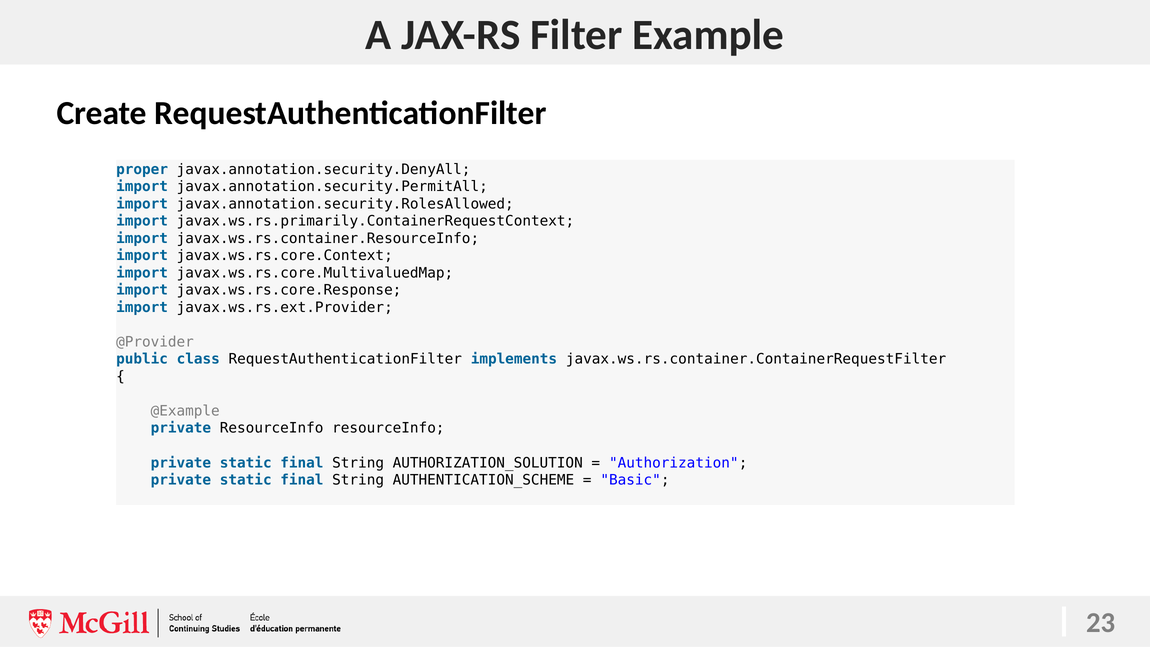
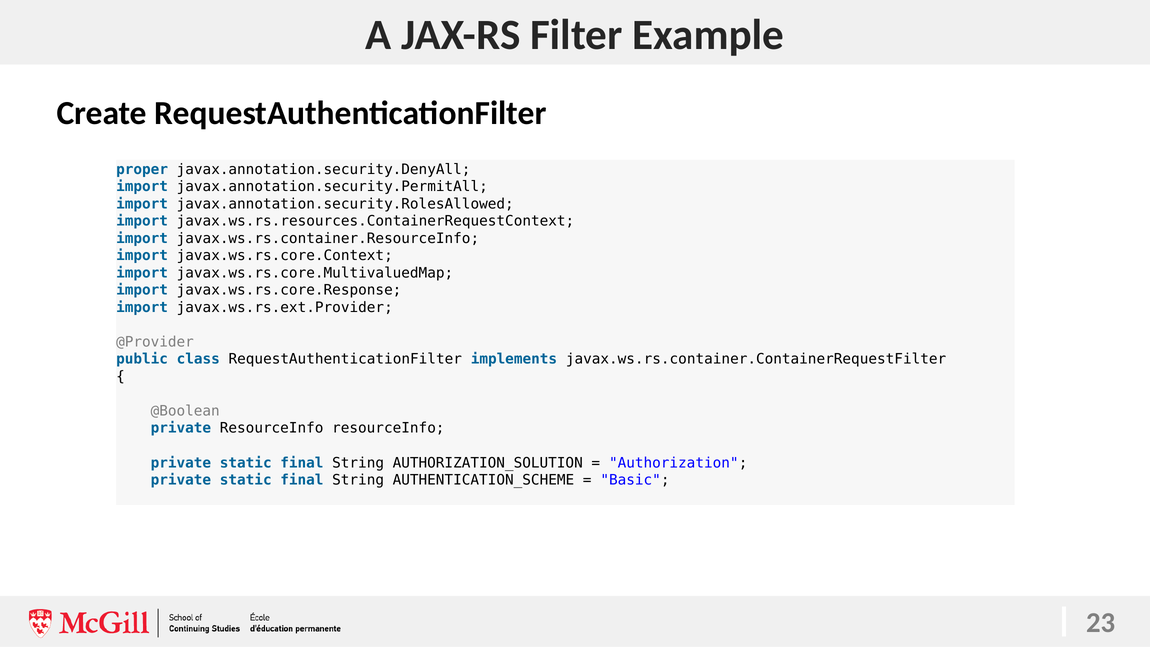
javax.ws.rs.primarily.ContainerRequestContext: javax.ws.rs.primarily.ContainerRequestContext -> javax.ws.rs.resources.ContainerRequestContext (375, 221)
@Example: @Example -> @Boolean (185, 411)
